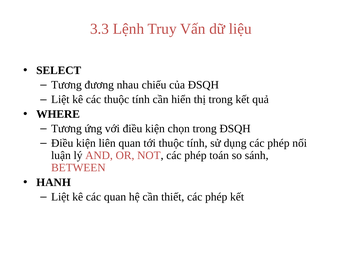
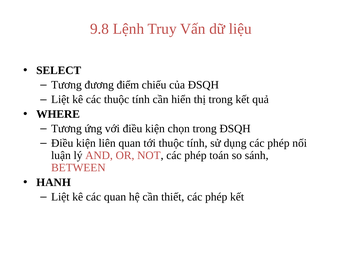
3.3: 3.3 -> 9.8 (100, 29)
nhau: nhau -> điểm (128, 85)
